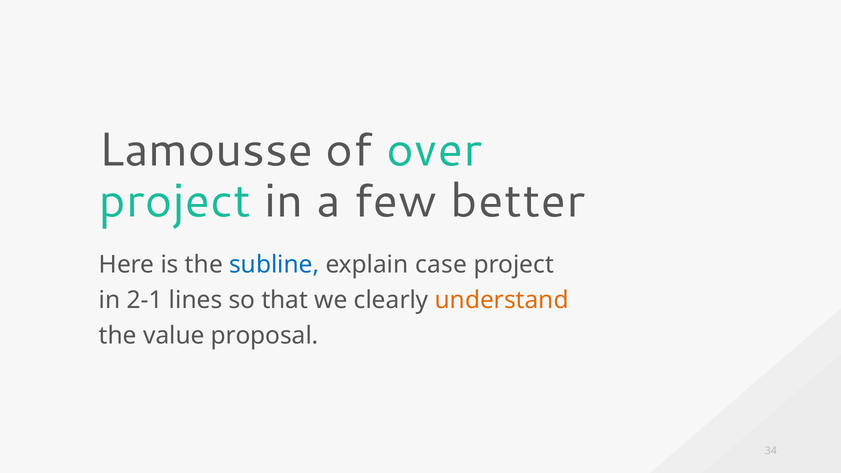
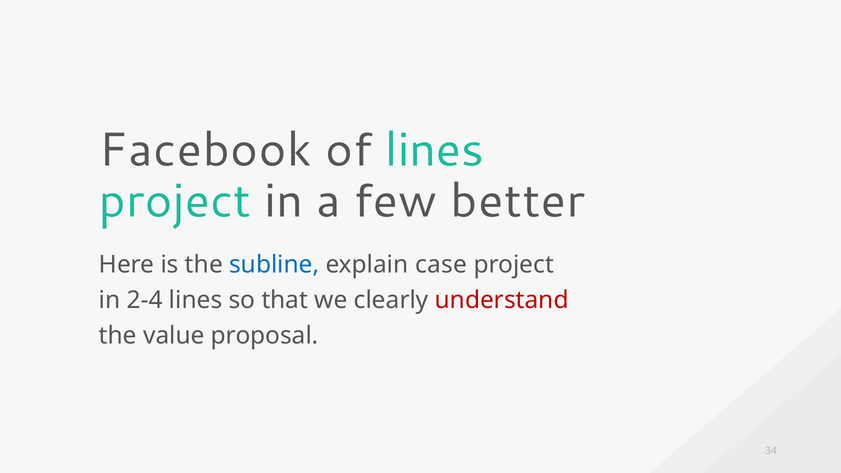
Lamousse: Lamousse -> Facebook (205, 150)
of over: over -> lines (435, 150)
2-1: 2-1 -> 2-4 (145, 300)
understand colour: orange -> red (502, 300)
